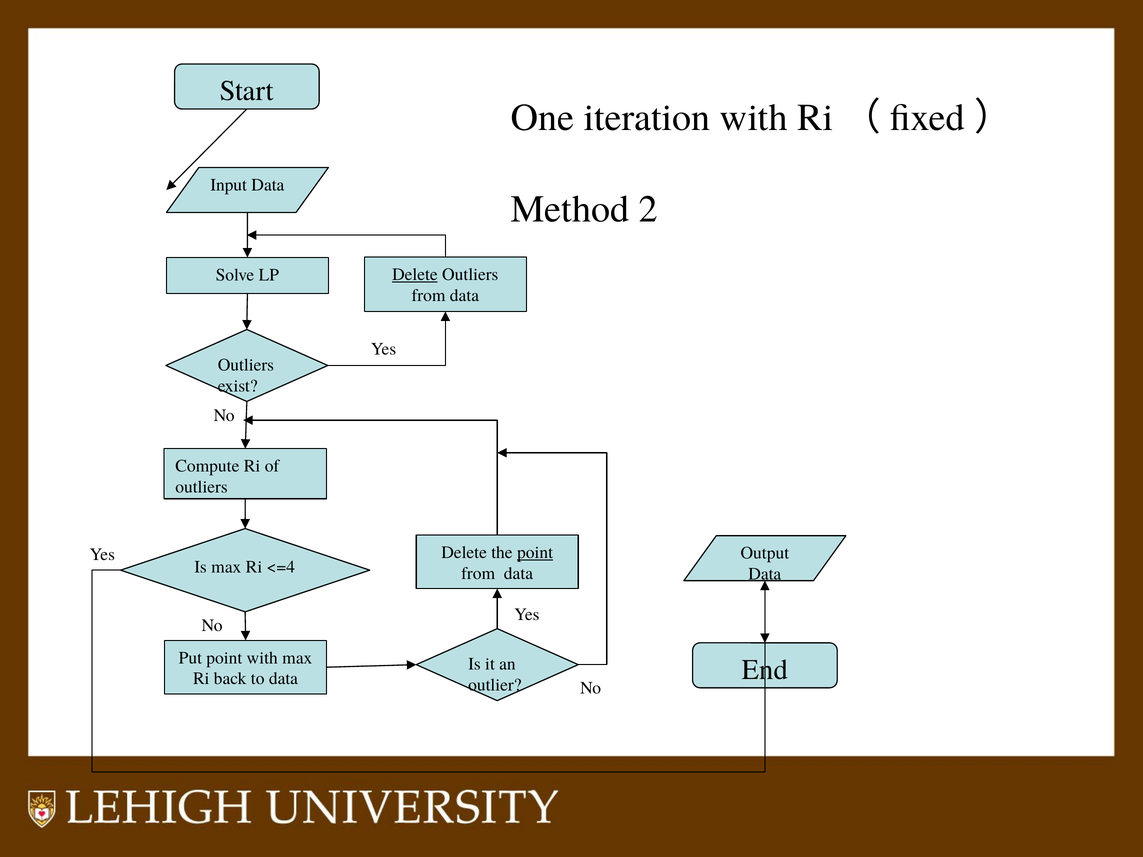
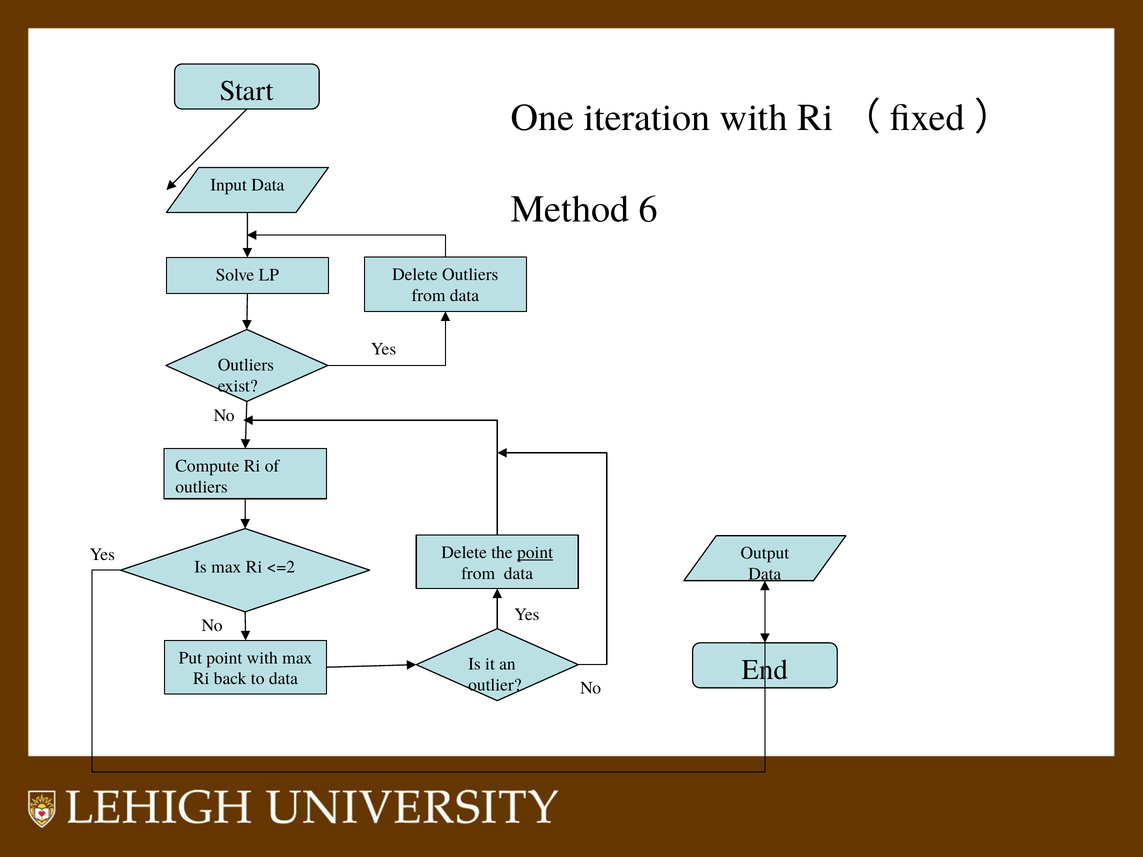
2: 2 -> 6 (648, 209)
Delete underline: present -> none (415, 274)
<=4: <=4 -> <=2 (281, 567)
